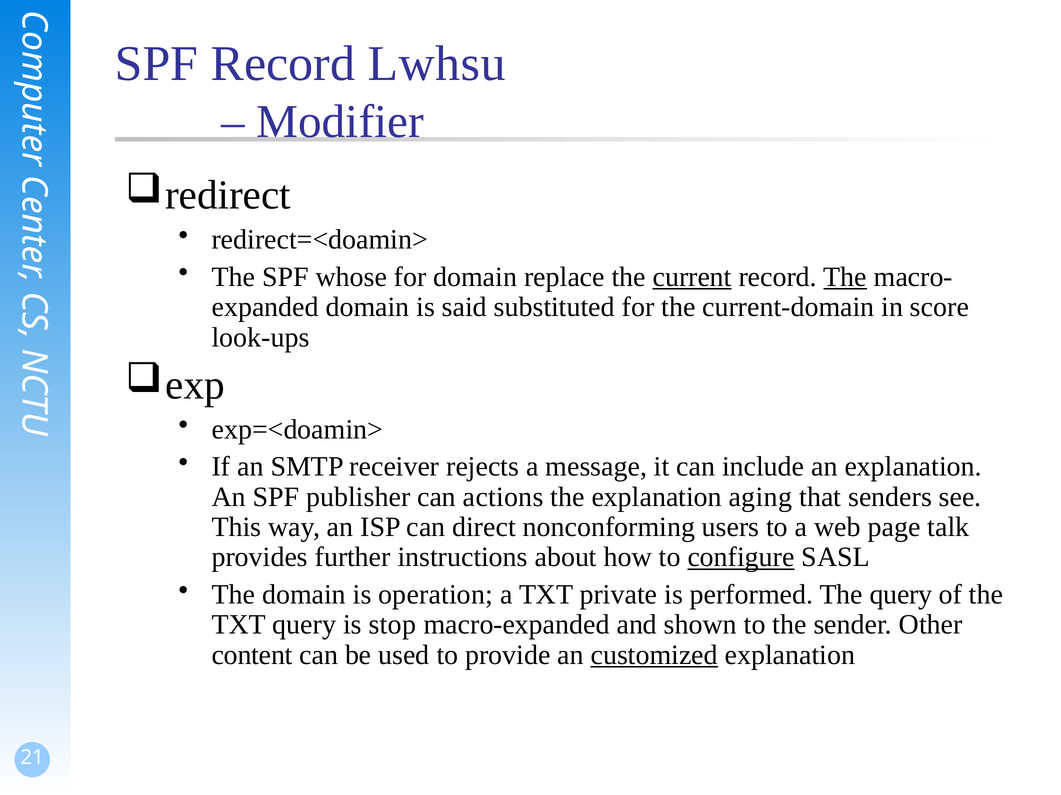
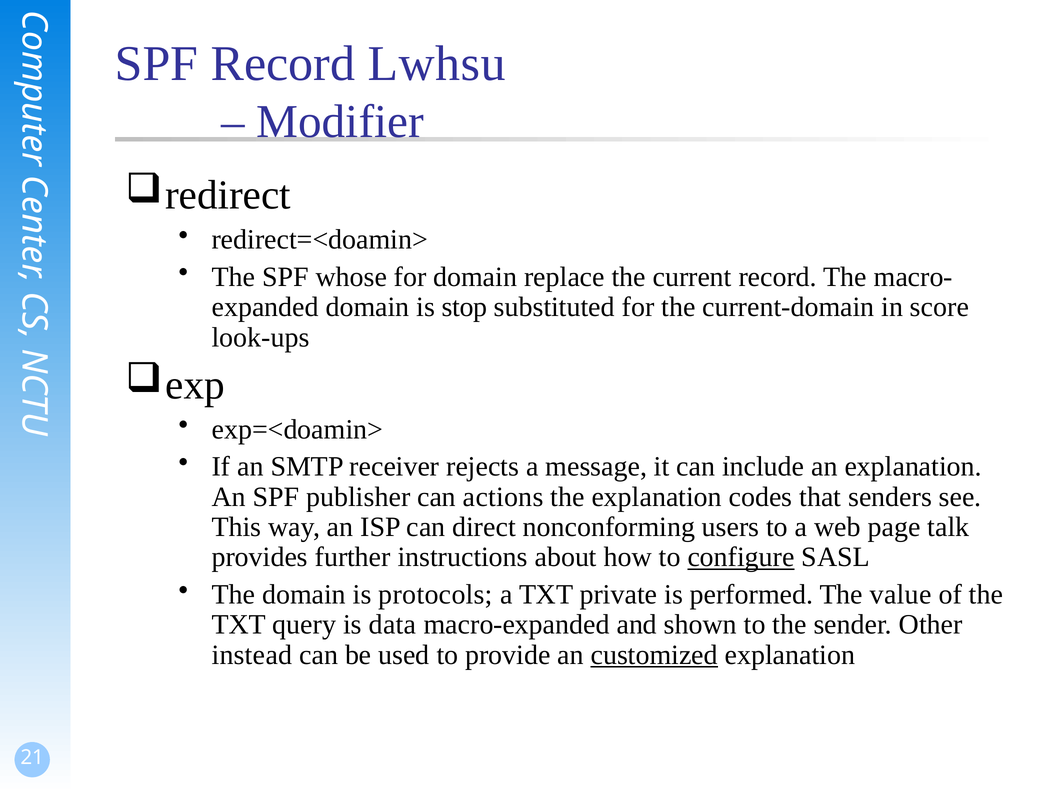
current underline: present -> none (692, 277)
The underline: present -> none (845, 277)
said: said -> stop (465, 307)
aging: aging -> codes (761, 497)
operation: operation -> protocols (436, 595)
The query: query -> value (901, 595)
stop: stop -> data (392, 625)
content: content -> instead (252, 655)
